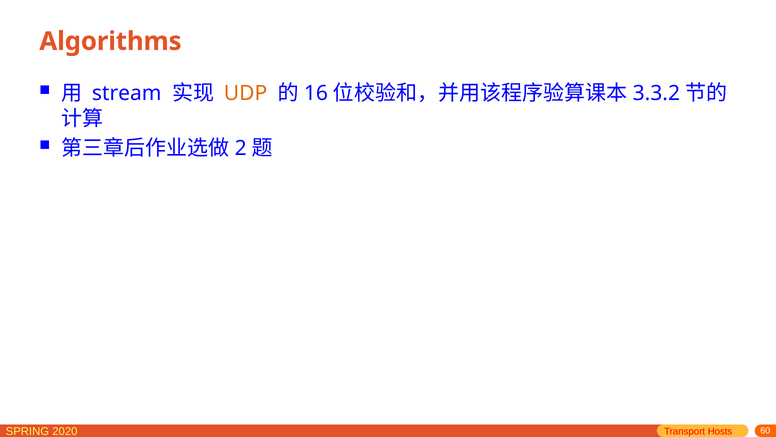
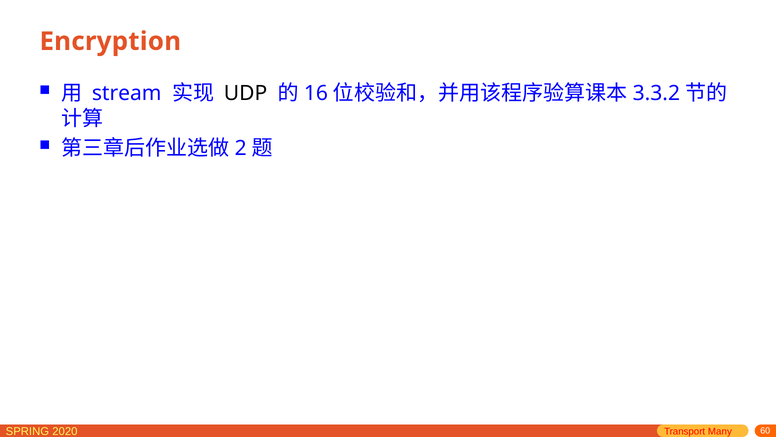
Algorithms: Algorithms -> Encryption (110, 41)
UDP colour: orange -> black (246, 93)
Hosts: Hosts -> Many (720, 431)
